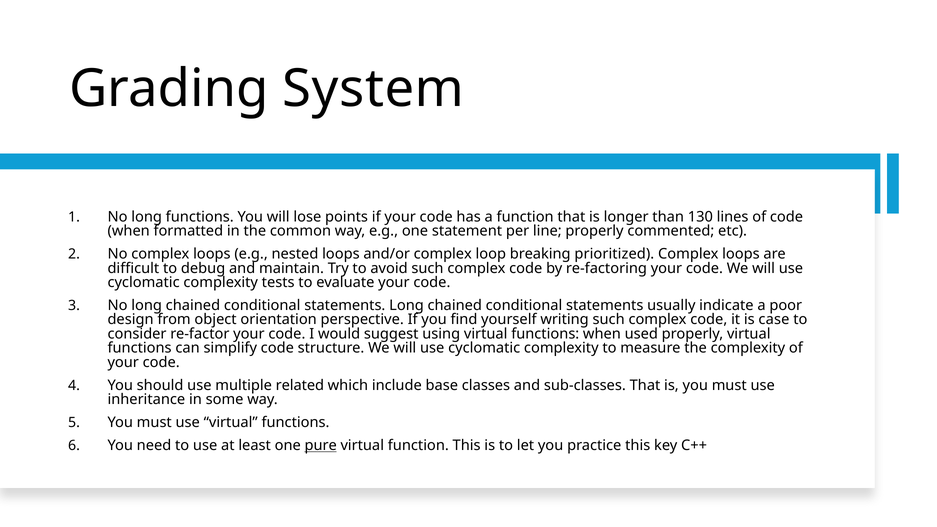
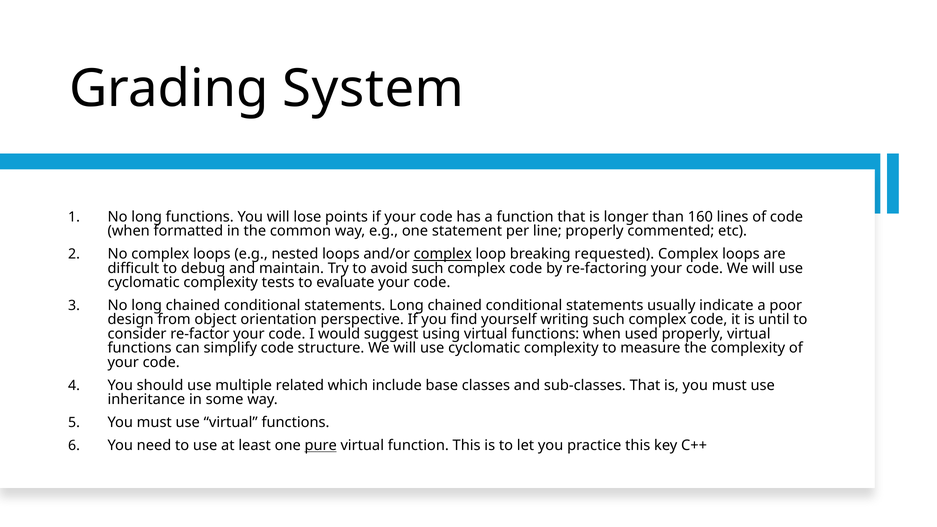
130: 130 -> 160 (700, 217)
complex underline: none -> present (443, 254)
prioritized: prioritized -> requested (614, 254)
case: case -> until (774, 320)
